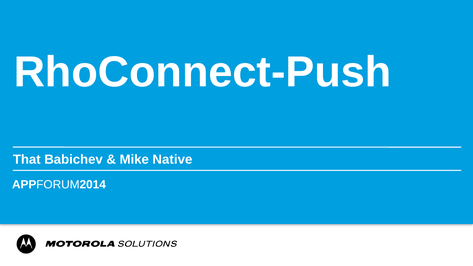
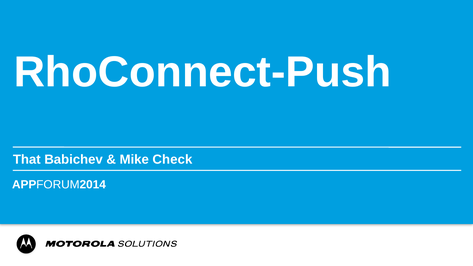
Native: Native -> Check (172, 160)
